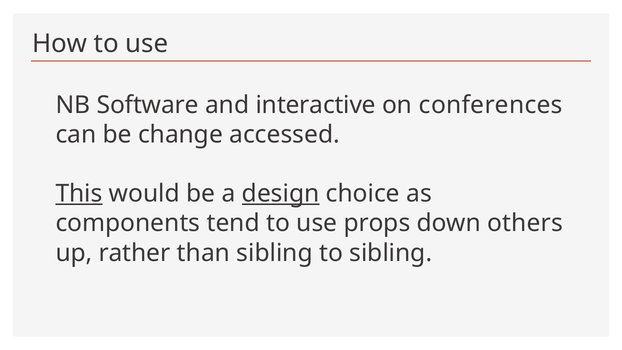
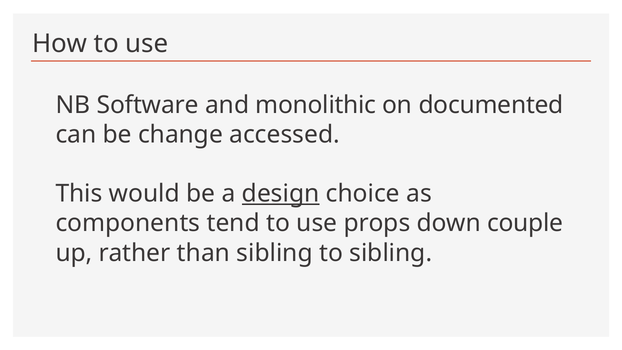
interactive: interactive -> monolithic (316, 105)
conferences: conferences -> documented (491, 105)
This underline: present -> none (79, 194)
others: others -> couple (525, 223)
